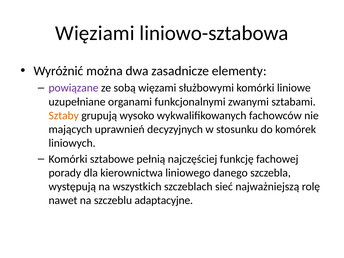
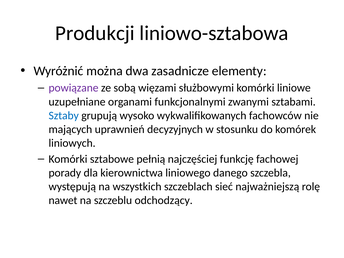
Więziami: Więziami -> Produkcji (95, 33)
Sztaby colour: orange -> blue (64, 115)
adaptacyjne: adaptacyjne -> odchodzący (164, 200)
